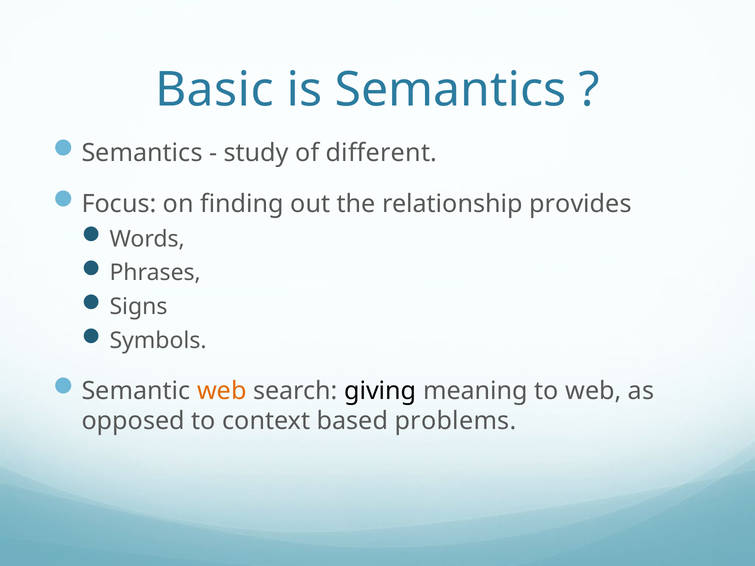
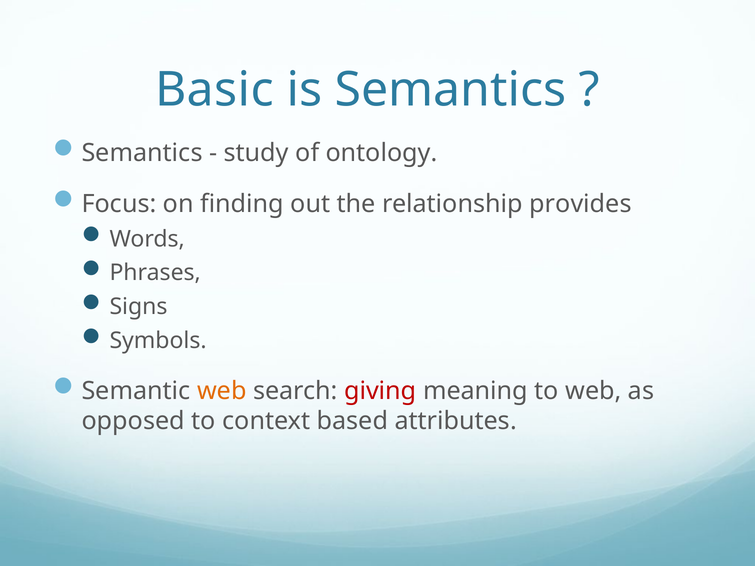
different: different -> ontology (381, 153)
giving colour: black -> red (380, 391)
problems: problems -> attributes (456, 421)
